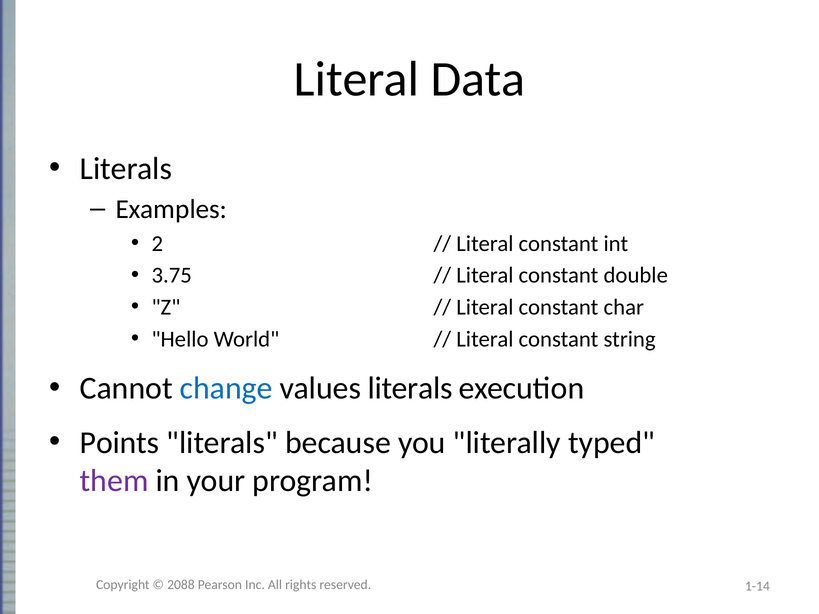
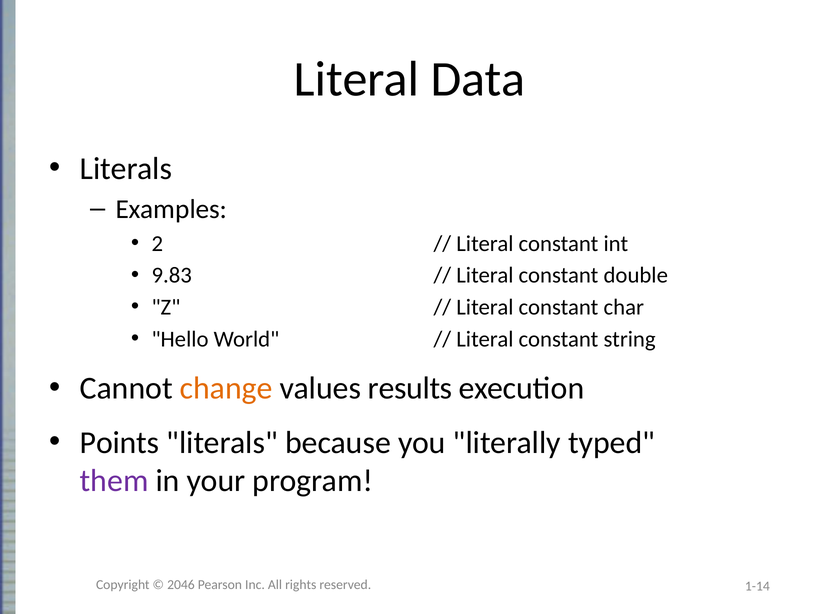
3.75: 3.75 -> 9.83 (172, 276)
change colour: blue -> orange (226, 389)
values literals: literals -> results (410, 389)
2088: 2088 -> 2046 (181, 585)
